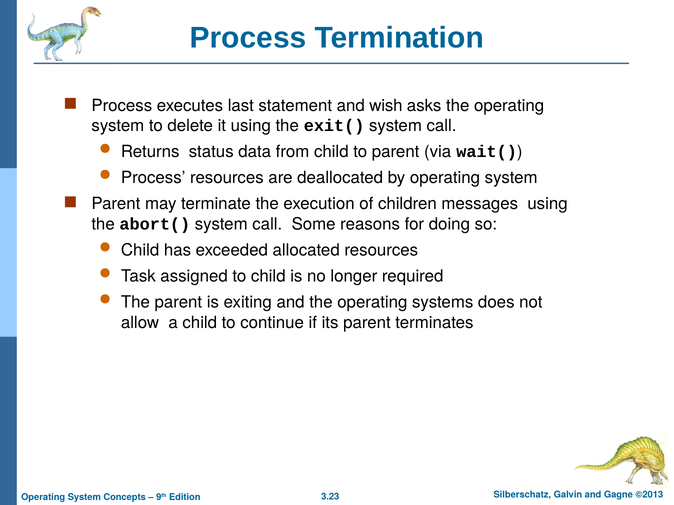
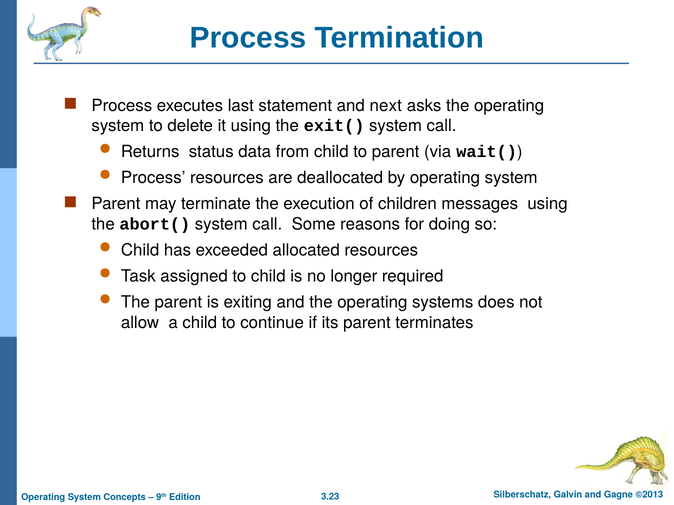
wish: wish -> next (386, 106)
